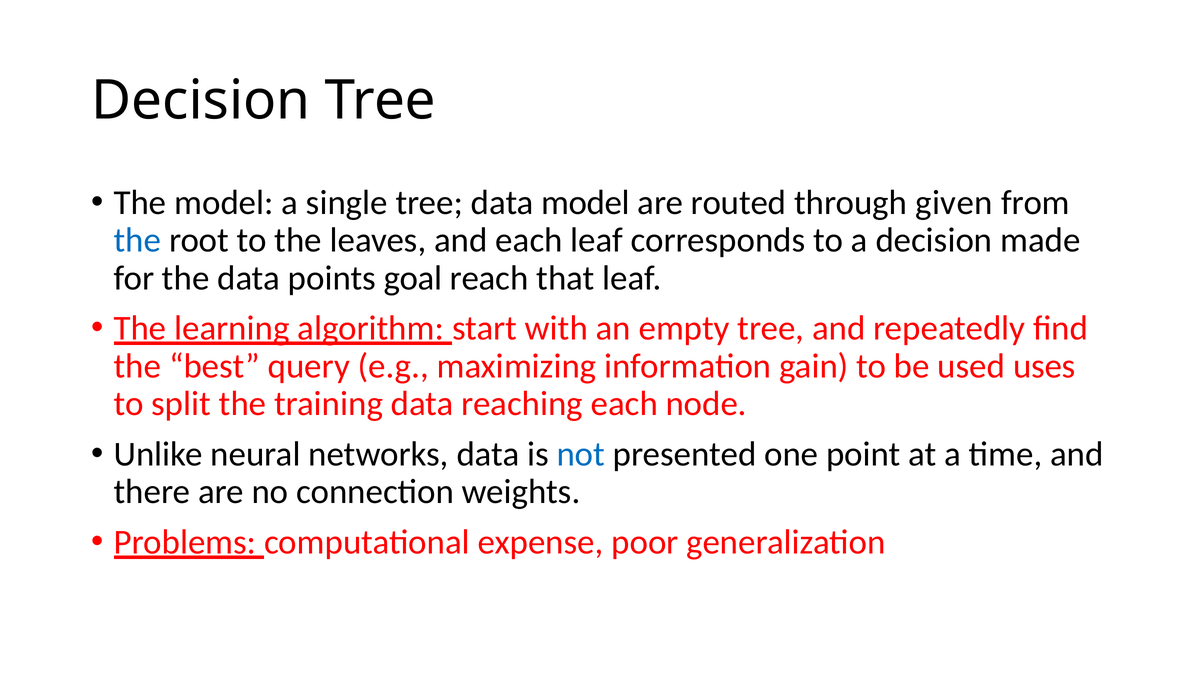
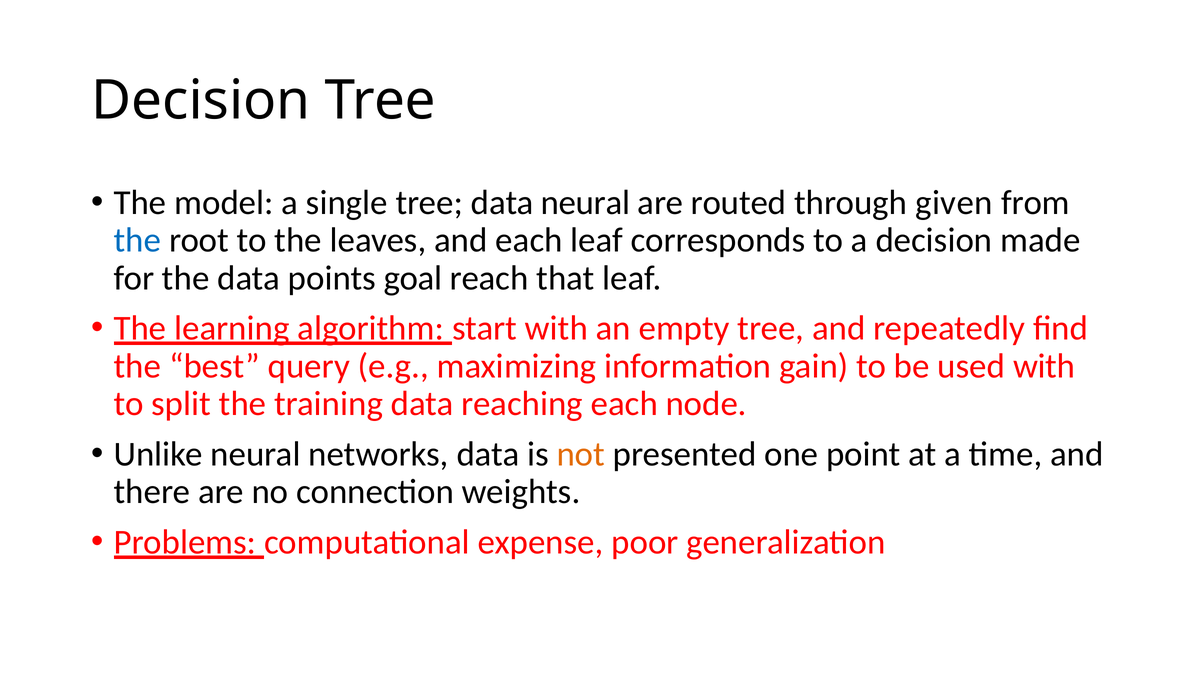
data model: model -> neural (586, 203)
used uses: uses -> with (1044, 366)
not colour: blue -> orange (581, 454)
